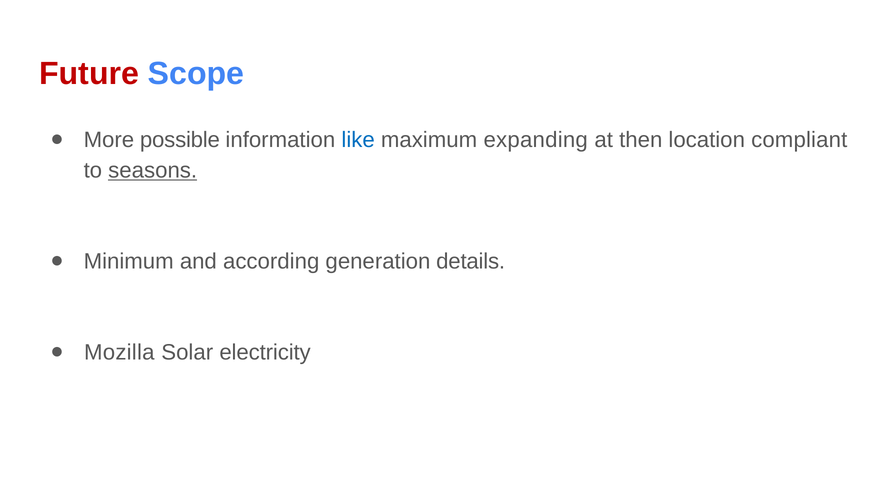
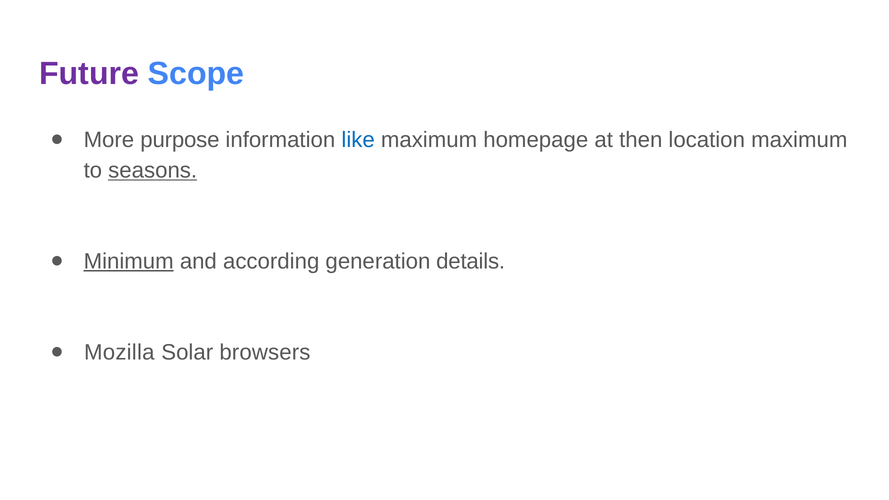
Future colour: red -> purple (89, 74)
possible: possible -> purpose (180, 140)
expanding: expanding -> homepage (536, 140)
location compliant: compliant -> maximum (799, 140)
Minimum underline: none -> present (129, 261)
electricity: electricity -> browsers (265, 352)
